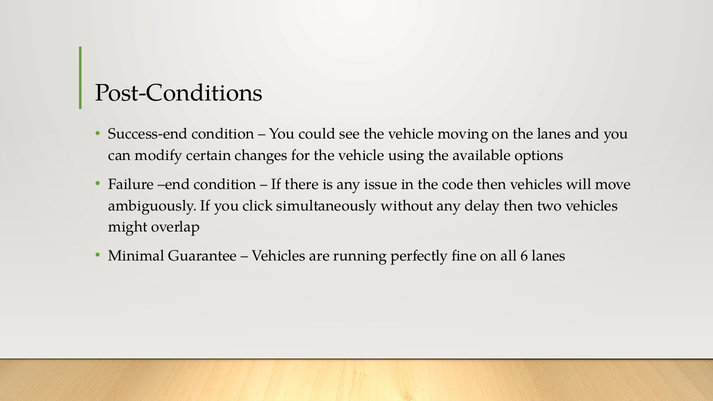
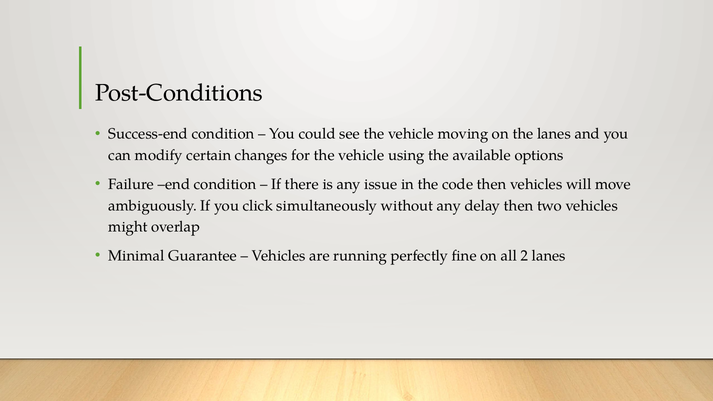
6: 6 -> 2 (524, 256)
